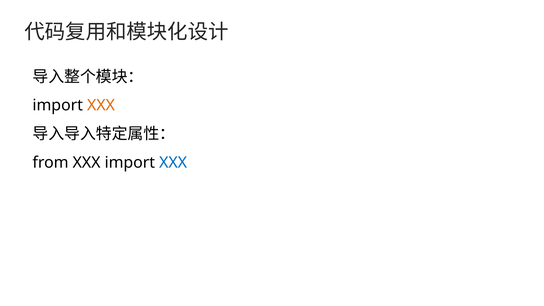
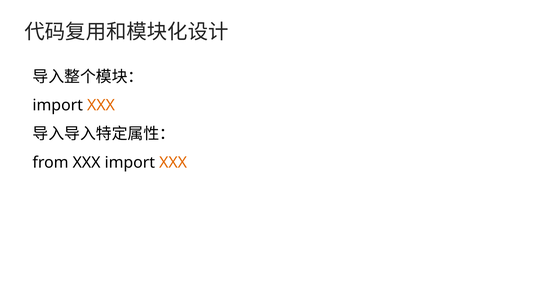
XXX colour: blue -> orange (173, 163)
